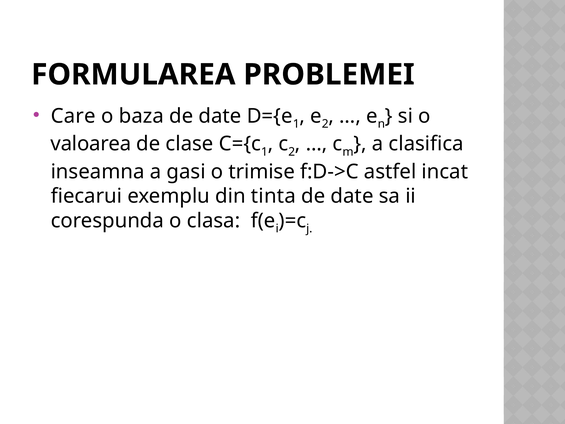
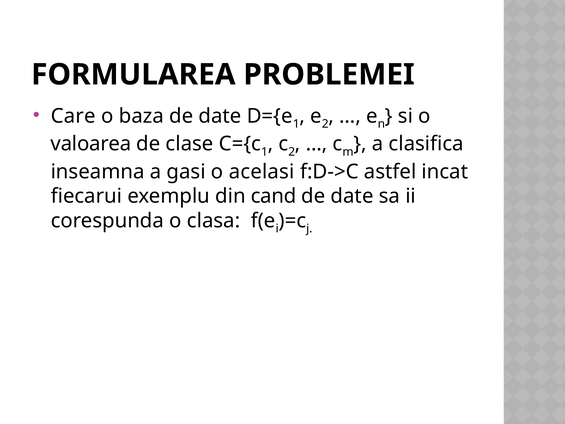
trimise: trimise -> acelasi (262, 172)
tinta: tinta -> cand (274, 196)
